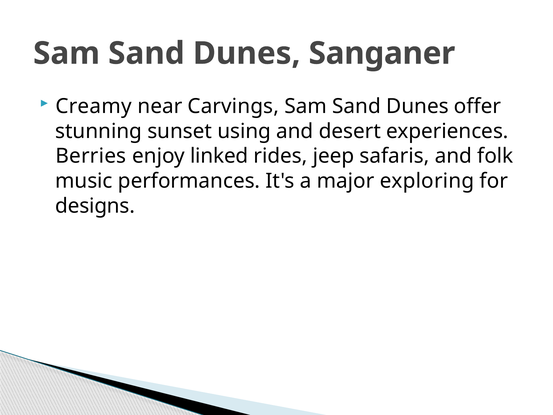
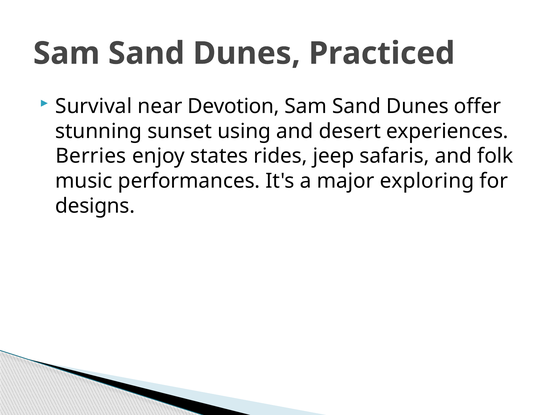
Sanganer: Sanganer -> Practiced (382, 53)
Creamy: Creamy -> Survival (94, 106)
Carvings: Carvings -> Devotion (233, 106)
linked: linked -> states (219, 156)
